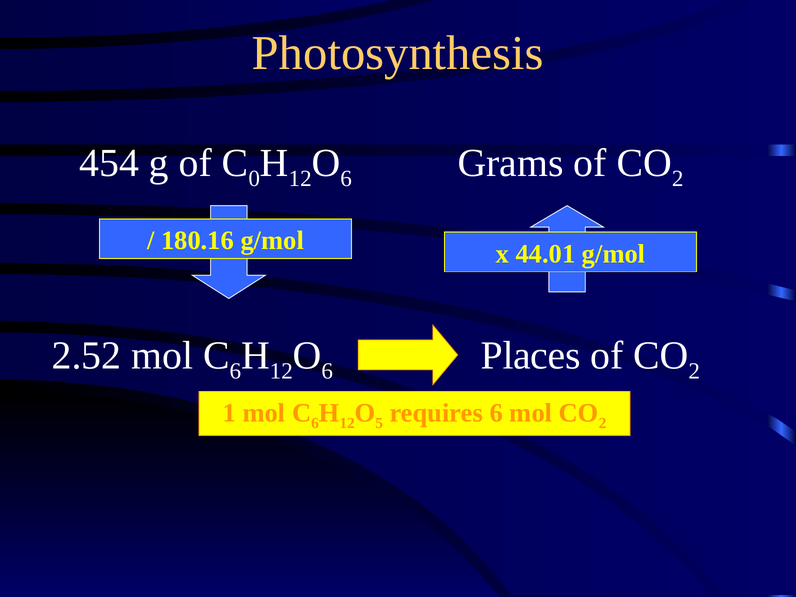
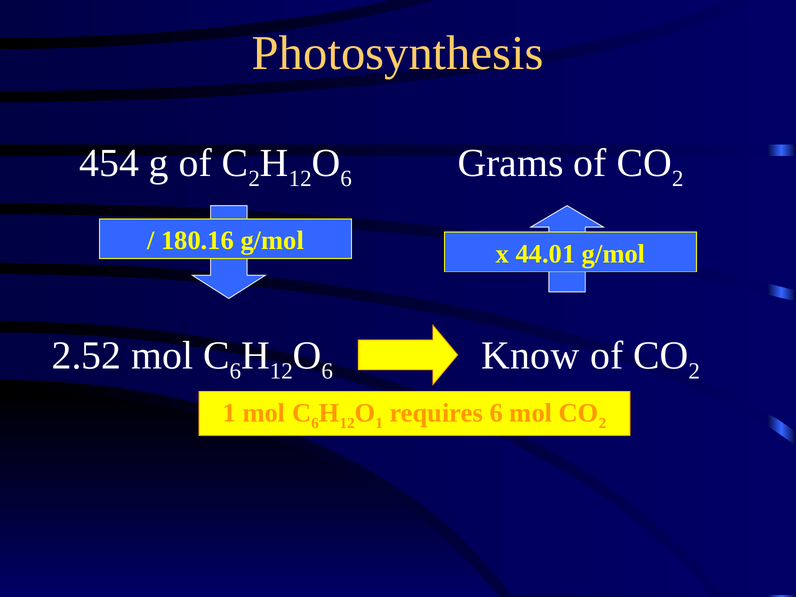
0: 0 -> 2 (254, 179)
Places: Places -> Know (530, 356)
5: 5 -> 1 (379, 423)
